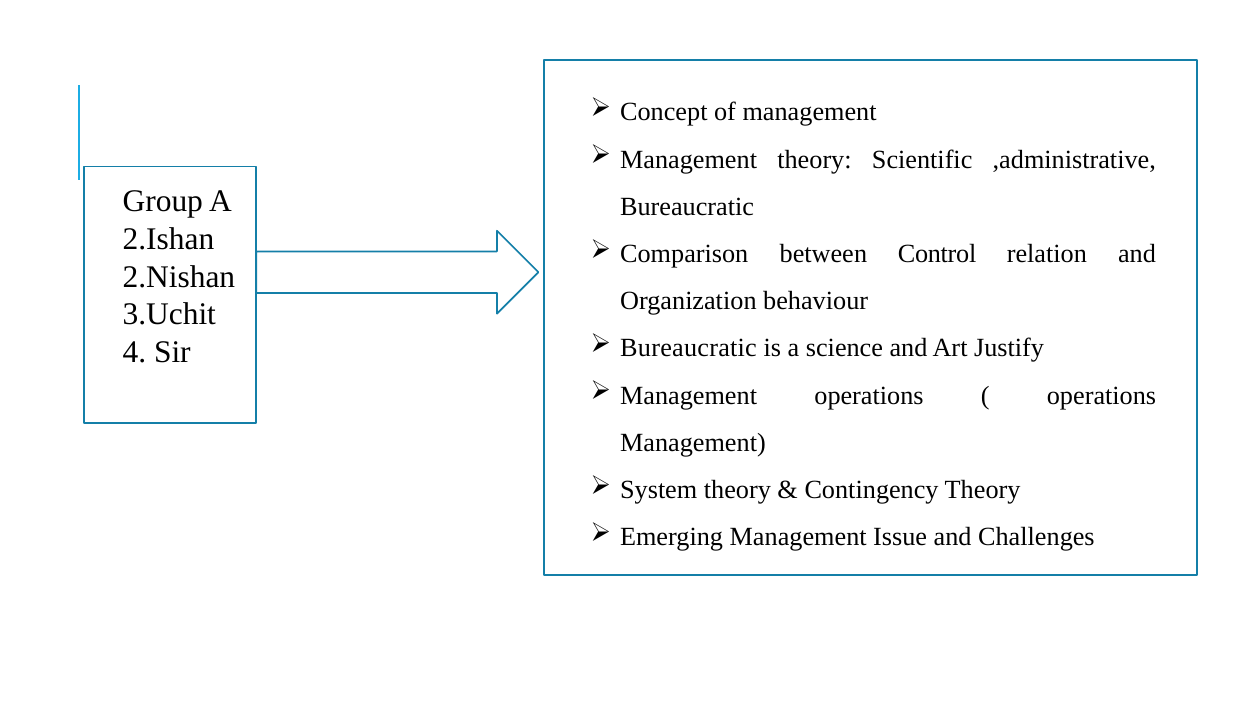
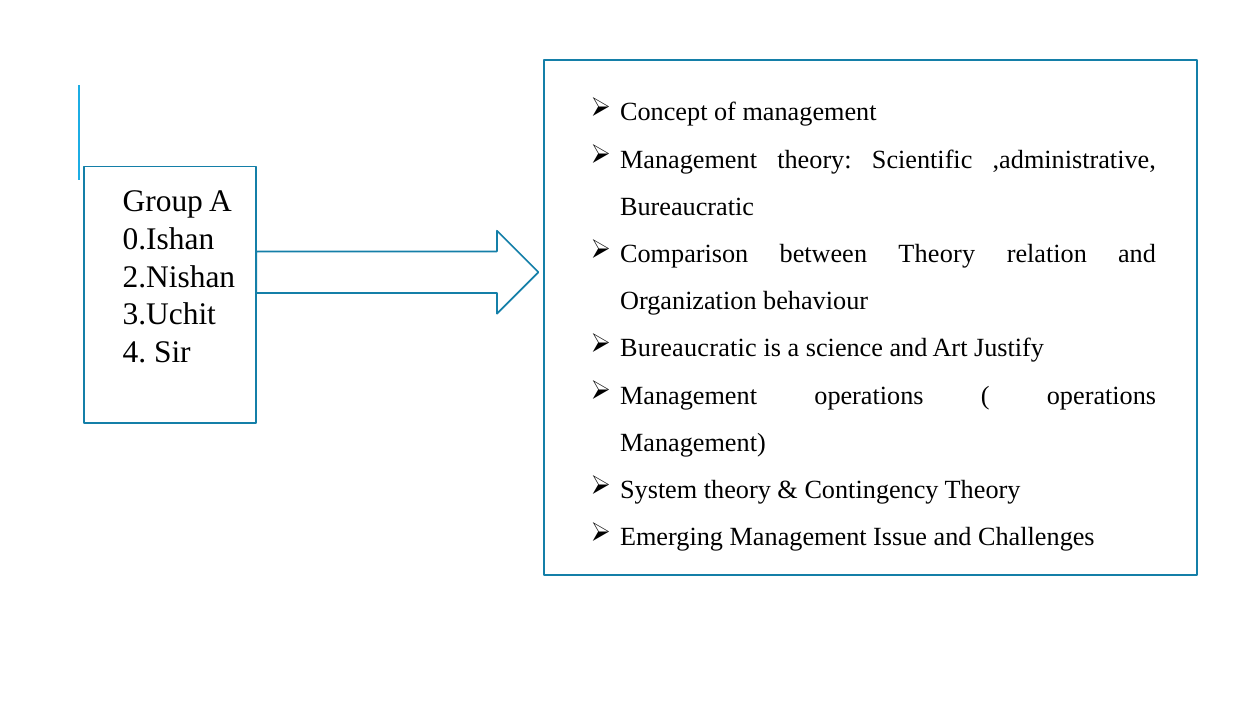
2.Ishan: 2.Ishan -> 0.Ishan (168, 239)
between Control: Control -> Theory (937, 254)
